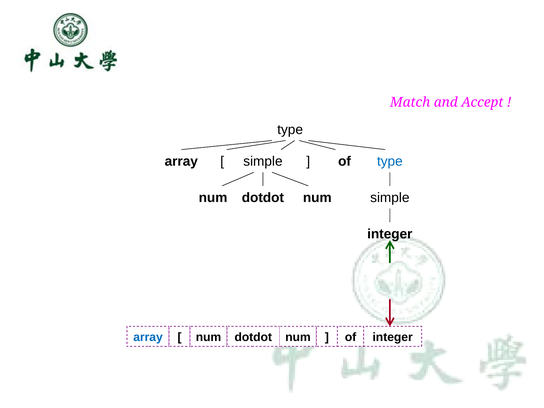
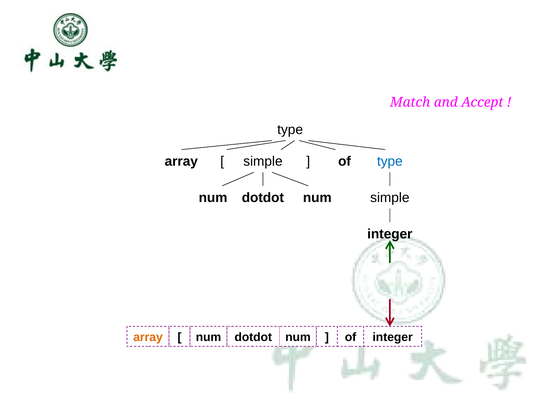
array colour: blue -> orange (148, 337)
